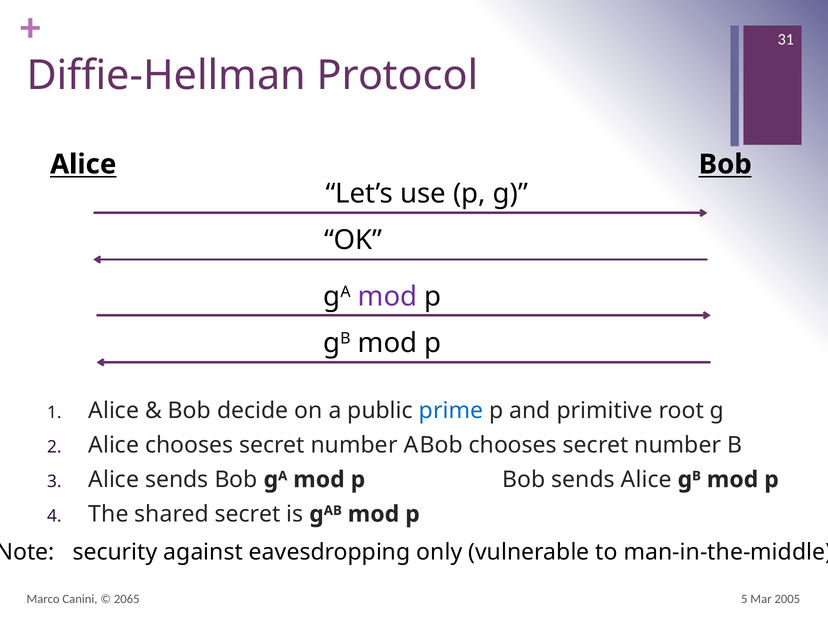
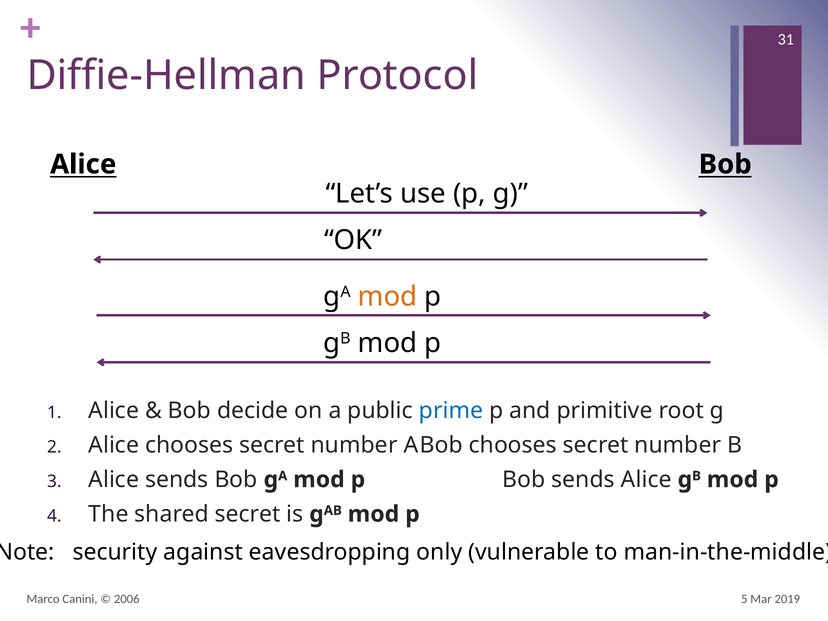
mod colour: purple -> orange (388, 296)
2065: 2065 -> 2006 (127, 599)
2005: 2005 -> 2019 (787, 599)
